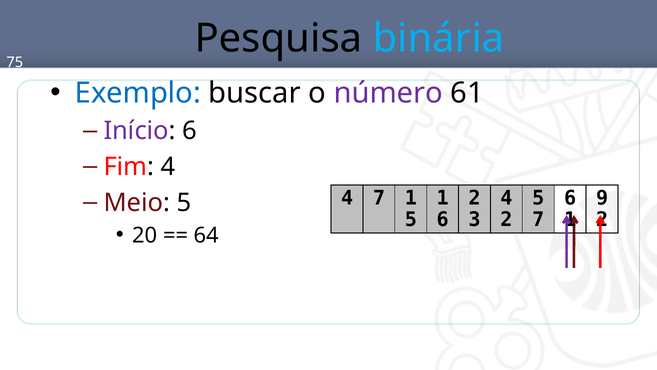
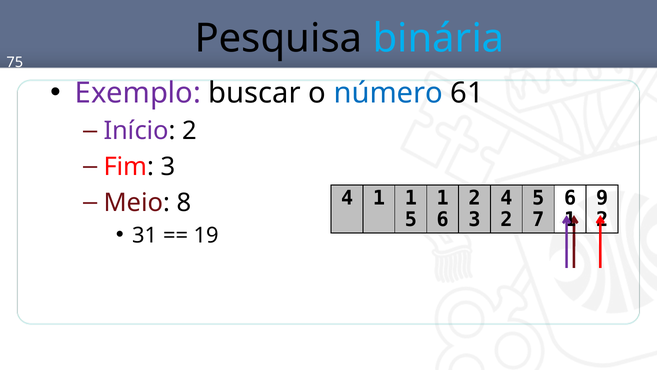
Exemplo colour: blue -> purple (138, 93)
número colour: purple -> blue (388, 93)
Início 6: 6 -> 2 (190, 131)
Fim 4: 4 -> 3 (168, 167)
4 7: 7 -> 1 (379, 198)
Meio 5: 5 -> 8 (184, 202)
20: 20 -> 31 (145, 235)
64: 64 -> 19 (206, 235)
